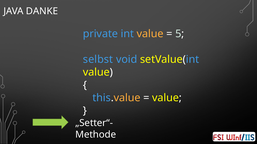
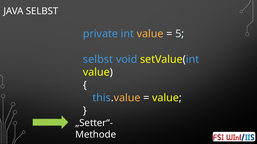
JAVA DANKE: DANKE -> SELBST (42, 11)
